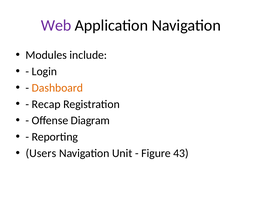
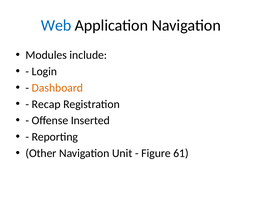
Web colour: purple -> blue (56, 25)
Diagram: Diagram -> Inserted (90, 120)
Users: Users -> Other (41, 153)
43: 43 -> 61 (181, 153)
